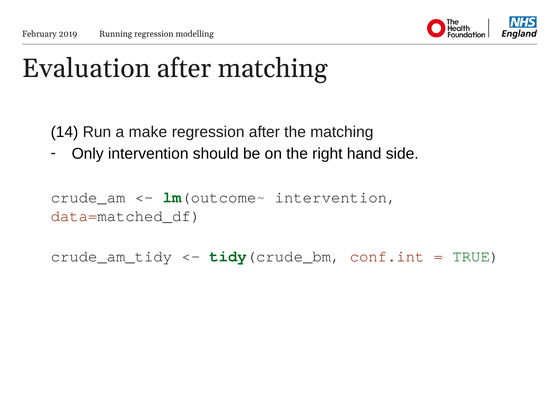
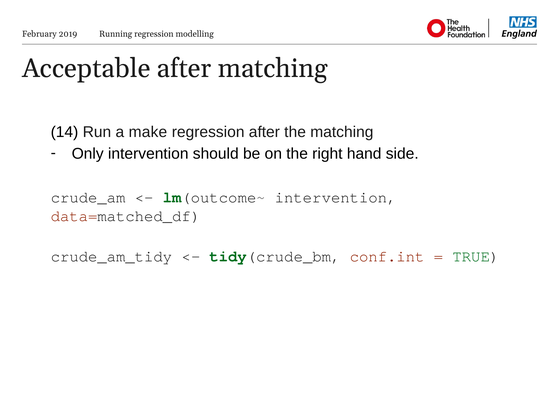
Evaluation: Evaluation -> Acceptable (86, 68)
